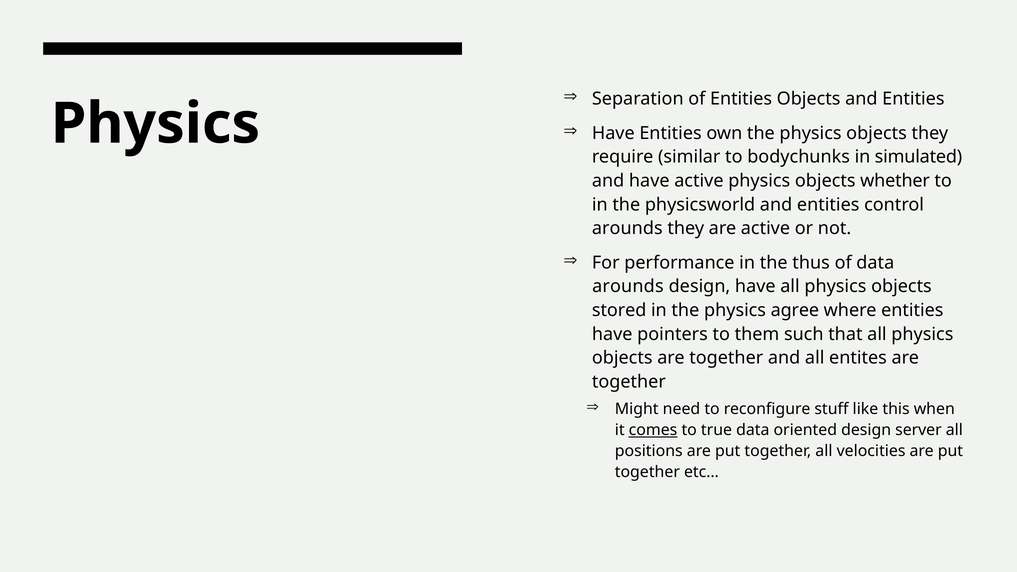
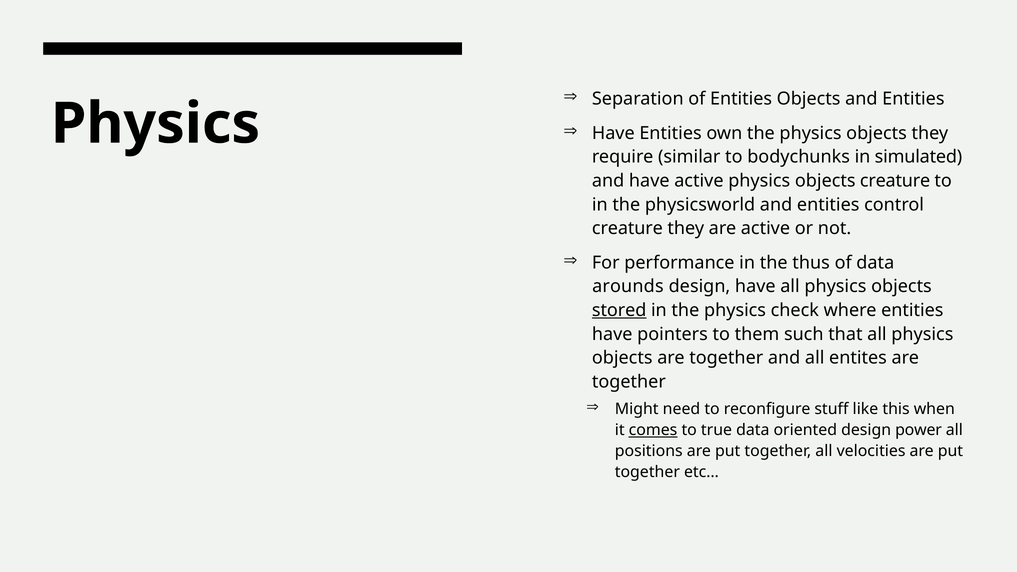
objects whether: whether -> creature (895, 181)
arounds: arounds -> creature (627, 228)
stored underline: none -> present (619, 310)
agree: agree -> check (795, 310)
server: server -> power (919, 430)
